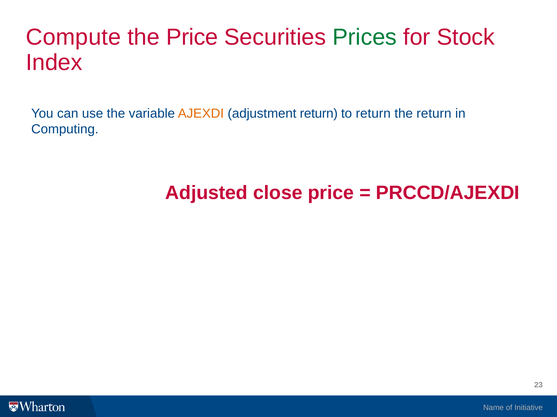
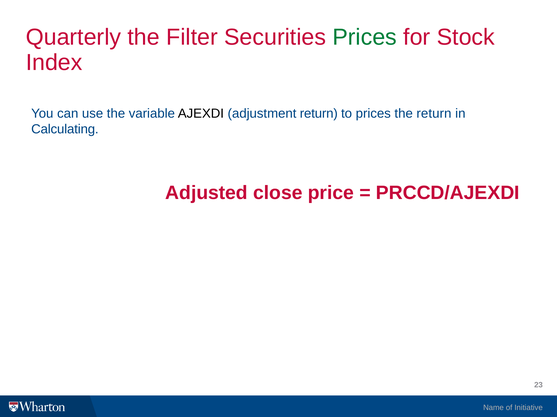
Compute: Compute -> Quarterly (73, 37)
the Price: Price -> Filter (192, 37)
AJEXDI colour: orange -> black (201, 114)
to return: return -> prices (373, 114)
Computing: Computing -> Calculating (65, 129)
